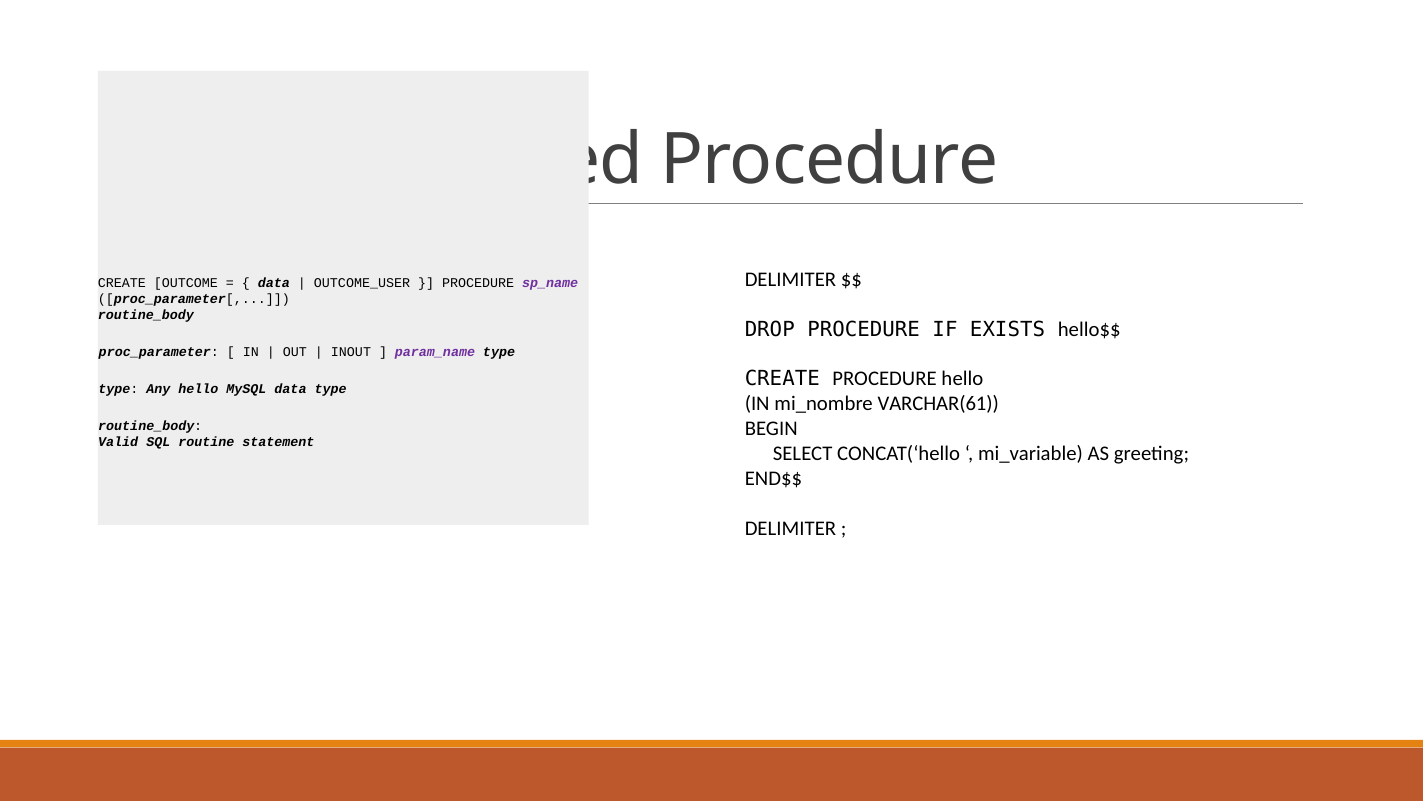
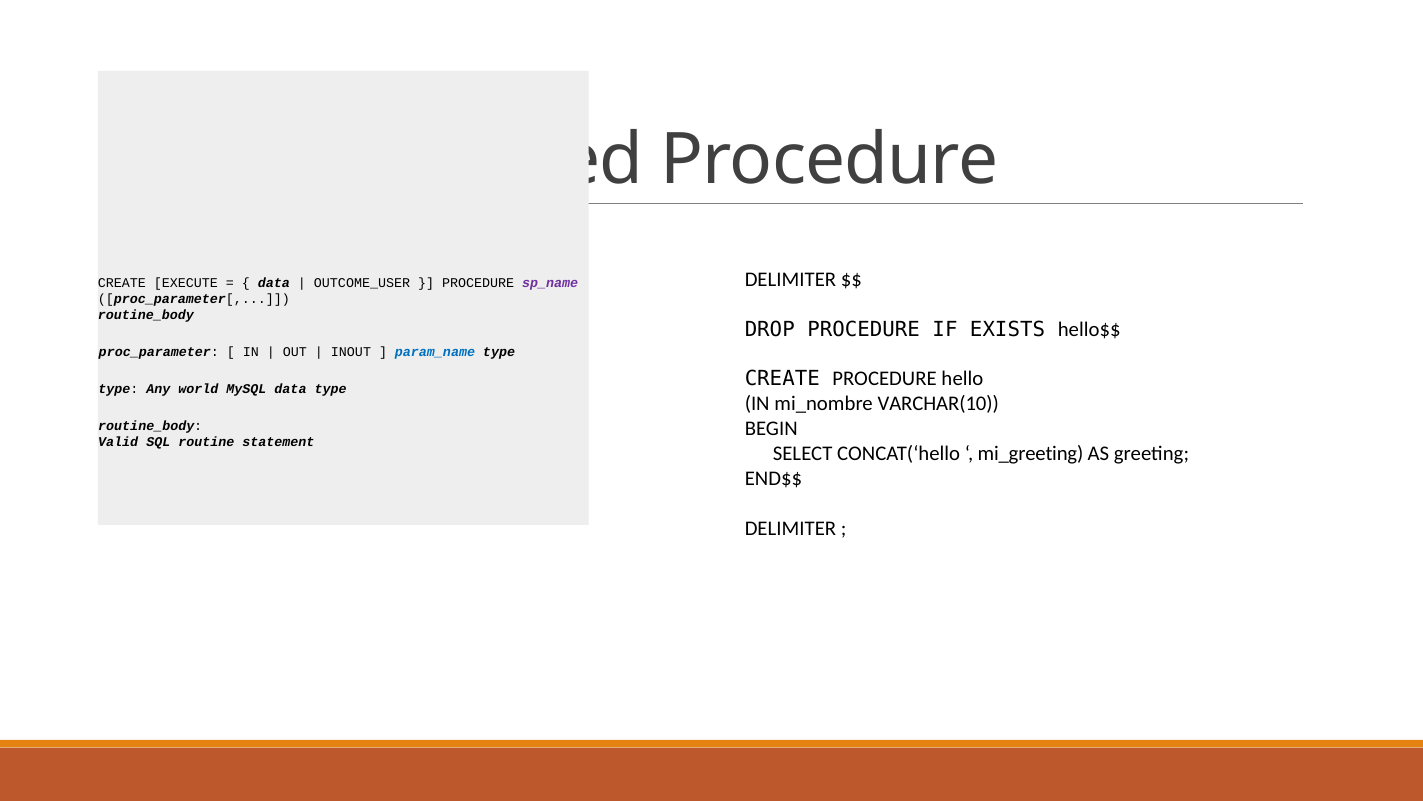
OUTCOME: OUTCOME -> EXECUTE (186, 282)
param_name colour: purple -> blue (435, 352)
Any hello: hello -> world (198, 388)
VARCHAR(61: VARCHAR(61 -> VARCHAR(10 (938, 404)
mi_variable: mi_variable -> mi_greeting (1031, 453)
